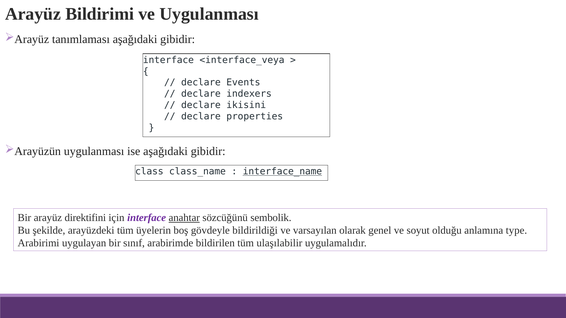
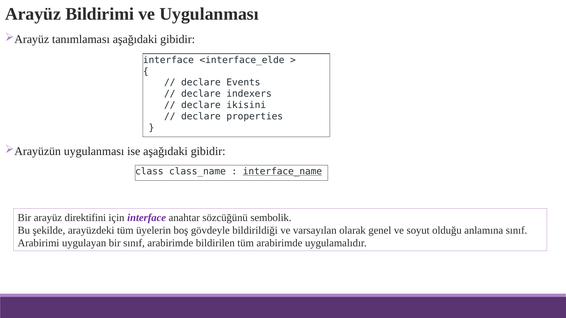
<interface_veya: <interface_veya -> <interface_elde (242, 60)
anahtar underline: present -> none (184, 218)
anlamına type: type -> sınıf (517, 231)
tüm ulaşılabilir: ulaşılabilir -> arabirimde (279, 243)
